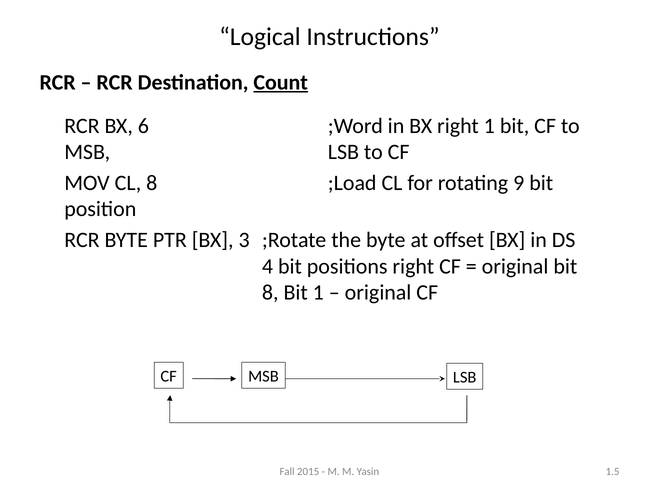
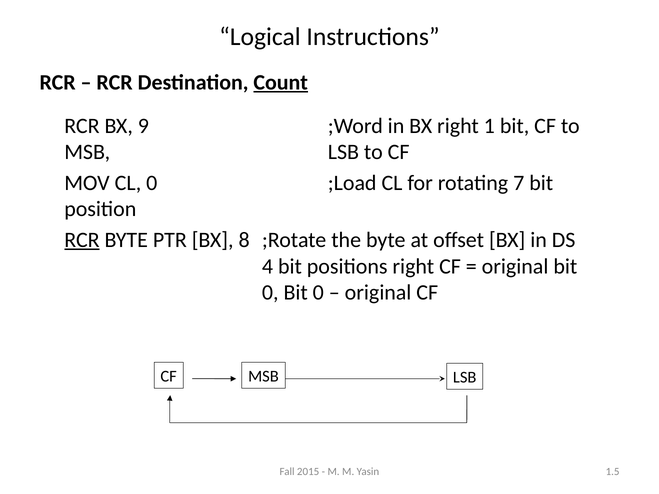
6: 6 -> 9 (143, 126)
CL 8: 8 -> 0 (152, 183)
9: 9 -> 7 (519, 183)
RCR underline: none -> present (82, 240)
3: 3 -> 8 (244, 240)
8: 8 -> 0 (270, 293)
1: 1 -> 0 (318, 293)
